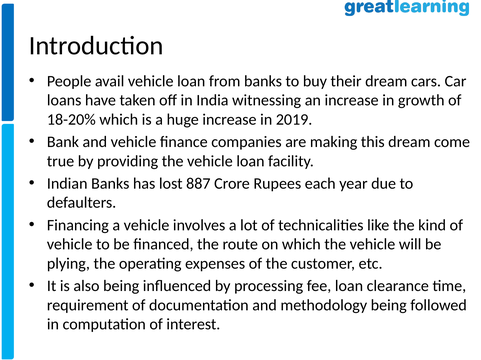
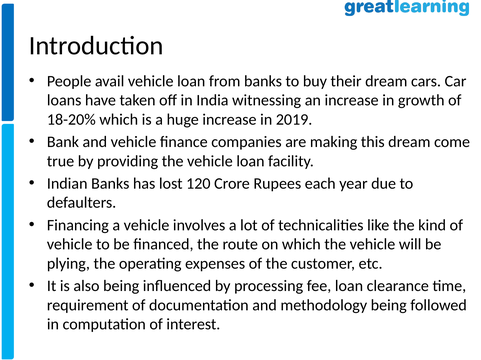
887: 887 -> 120 (198, 184)
